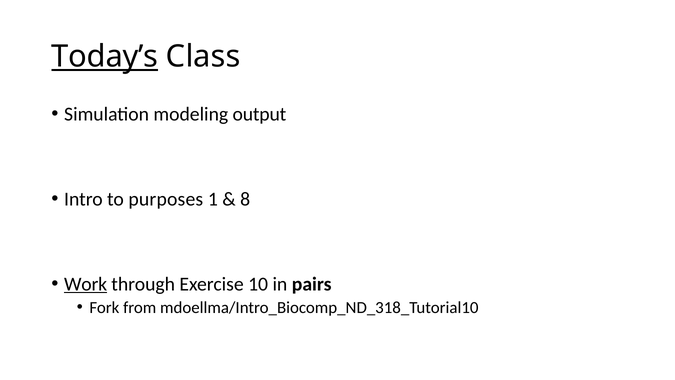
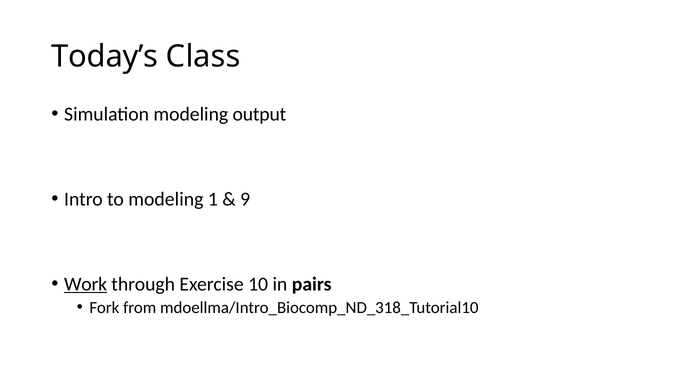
Today’s underline: present -> none (105, 57)
to purposes: purposes -> modeling (166, 199)
8: 8 -> 9 (245, 199)
